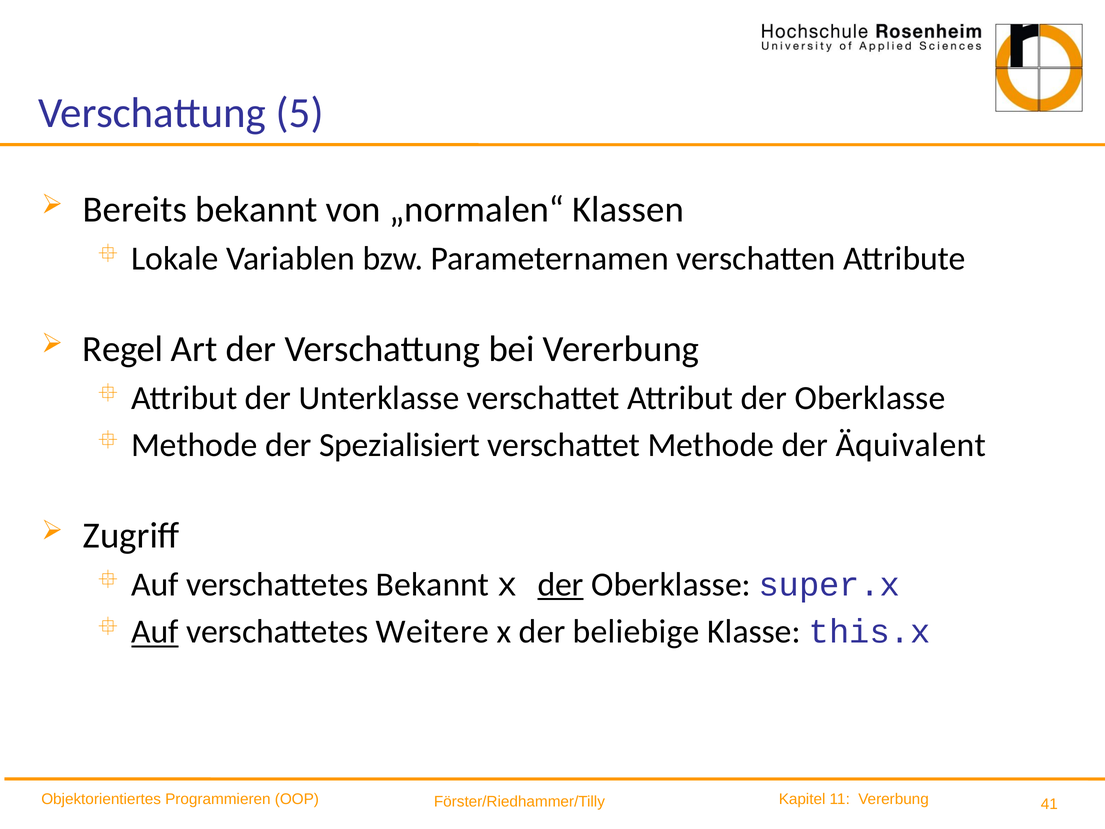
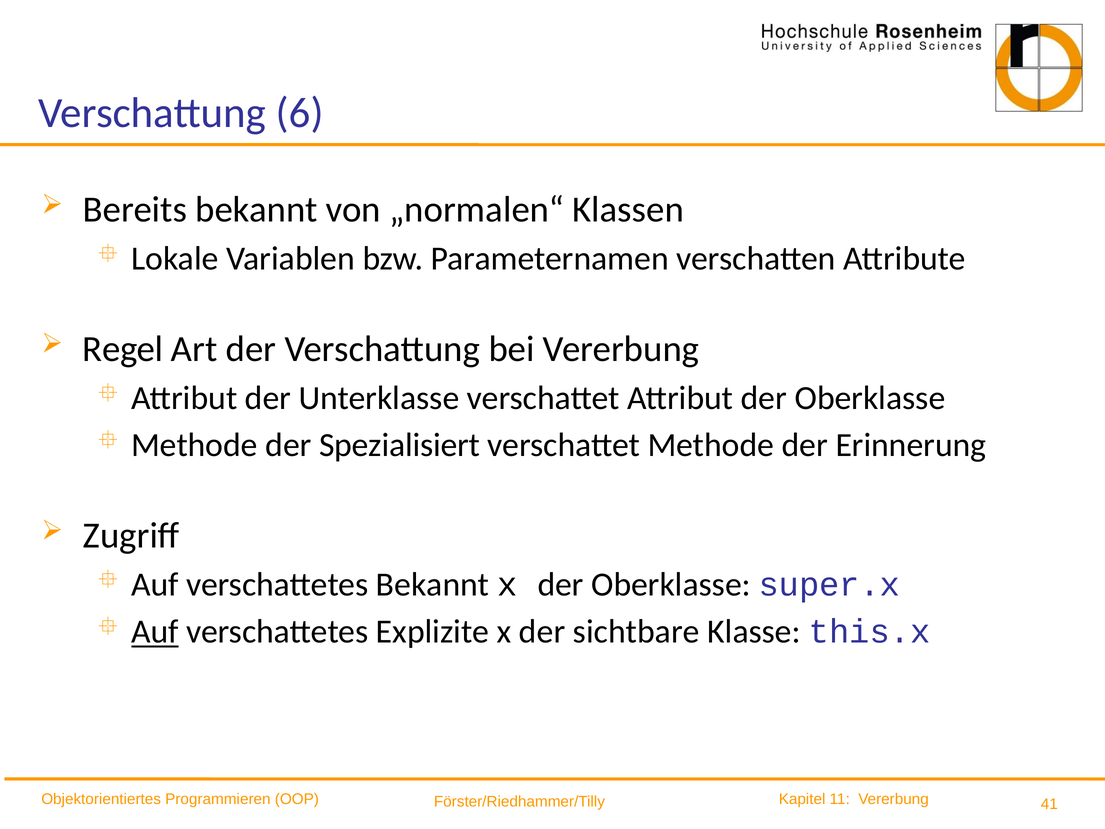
5: 5 -> 6 (300, 113)
Äquivalent: Äquivalent -> Erinnerung (911, 445)
der underline: present -> none (561, 584)
Weitere: Weitere -> Explizite (433, 632)
beliebige: beliebige -> sichtbare (636, 632)
